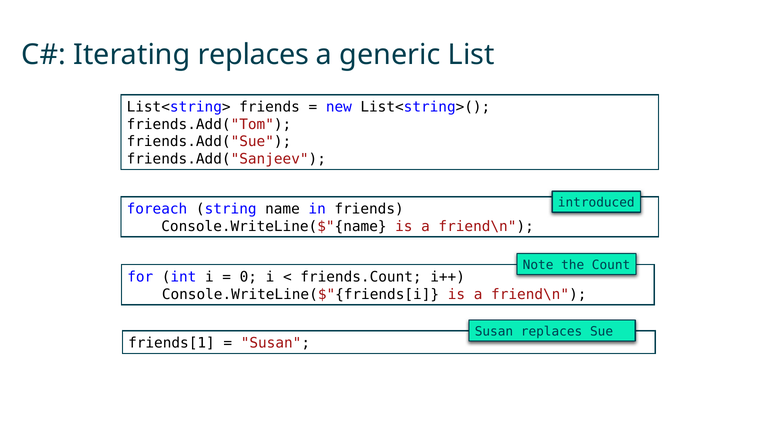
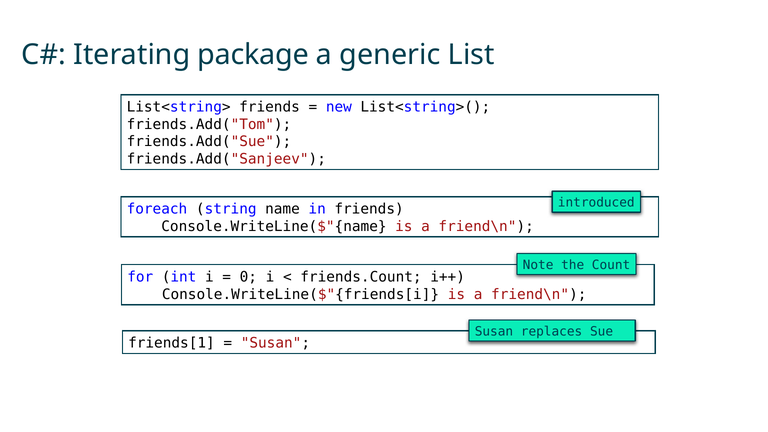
Iterating replaces: replaces -> package (253, 55)
